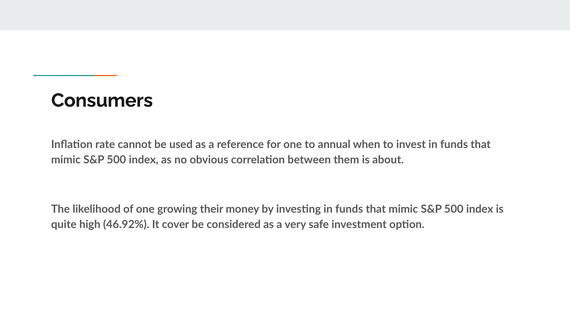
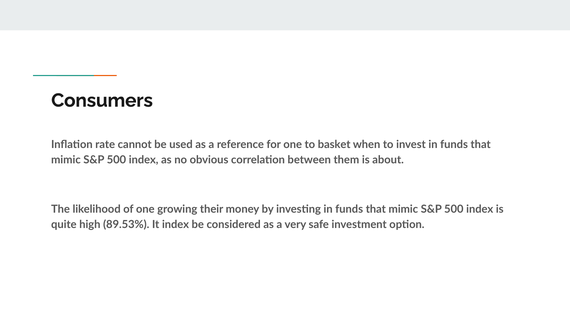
annual: annual -> basket (334, 145)
46.92%: 46.92% -> 89.53% (126, 225)
It cover: cover -> index (175, 225)
